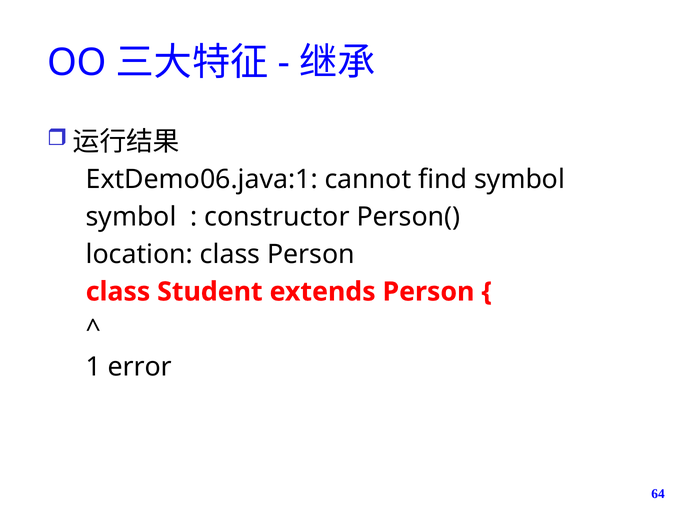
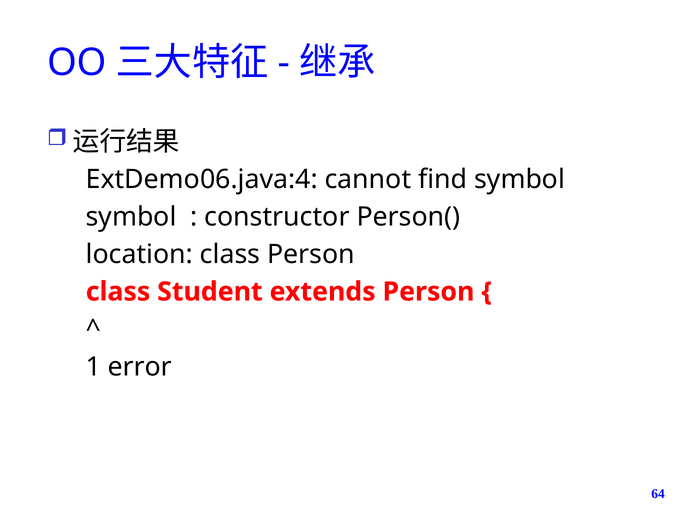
ExtDemo06.java:1: ExtDemo06.java:1 -> ExtDemo06.java:4 (202, 179)
